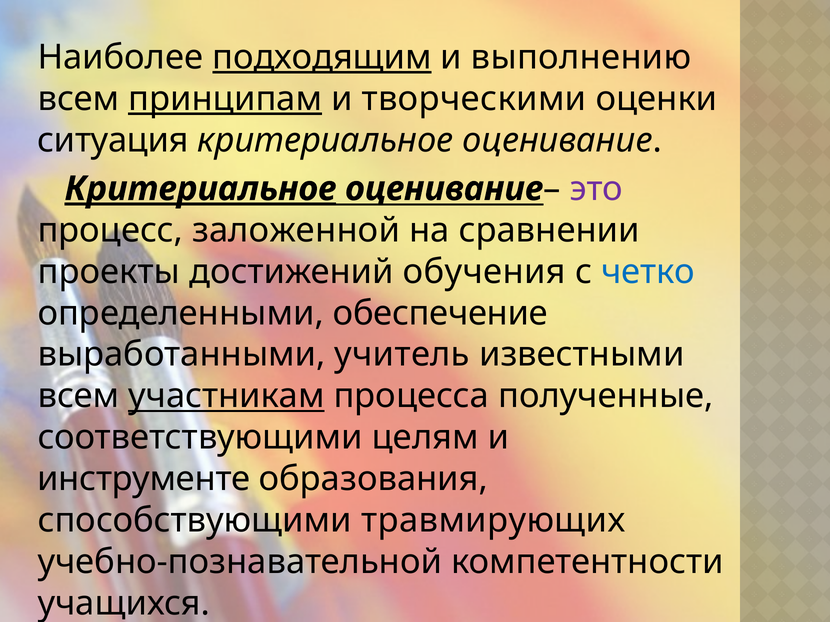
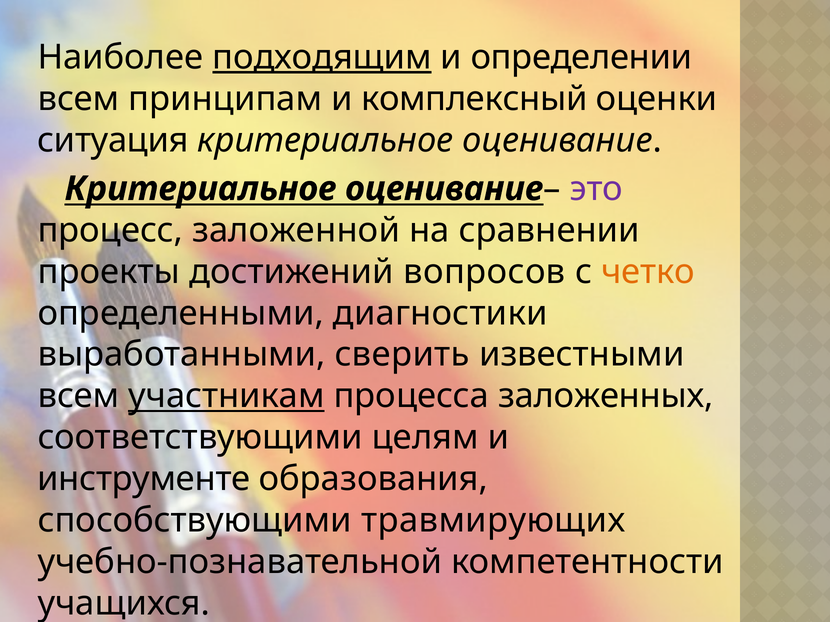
выполнению: выполнению -> определении (581, 57)
принципам underline: present -> none (225, 99)
творческими: творческими -> комплексный (474, 99)
Критериальное underline: present -> none (200, 189)
обучения: обучения -> вопросов (484, 272)
четко colour: blue -> orange (648, 272)
обеспечение: обеспечение -> диагностики (440, 313)
учитель: учитель -> сверить (402, 355)
полученные: полученные -> заложенных (606, 396)
